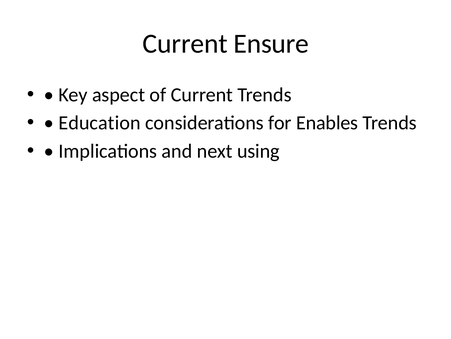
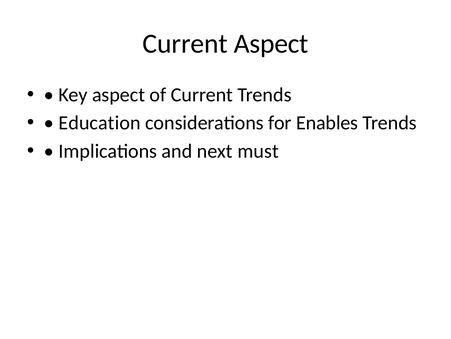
Current Ensure: Ensure -> Aspect (271, 44)
using: using -> must (258, 151)
